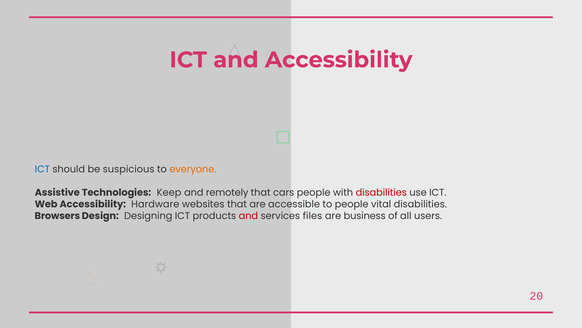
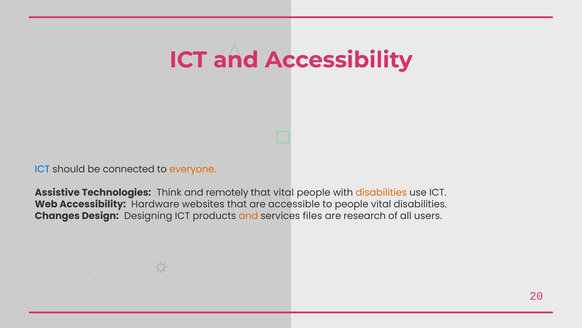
suspicious: suspicious -> connected (129, 169)
Keep: Keep -> Think (169, 192)
that cars: cars -> vital (284, 192)
disabilities colour: red -> orange (381, 192)
Browsers: Browsers -> Changes (57, 215)
and colour: red -> orange (248, 215)
business: business -> research (365, 215)
